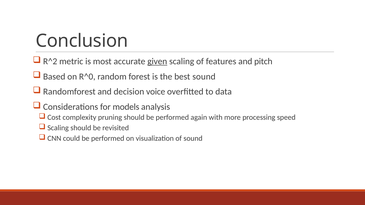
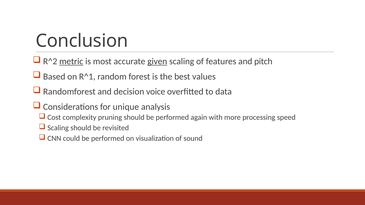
metric underline: none -> present (71, 62)
R^0: R^0 -> R^1 (87, 77)
best sound: sound -> values (204, 77)
models: models -> unique (126, 107)
